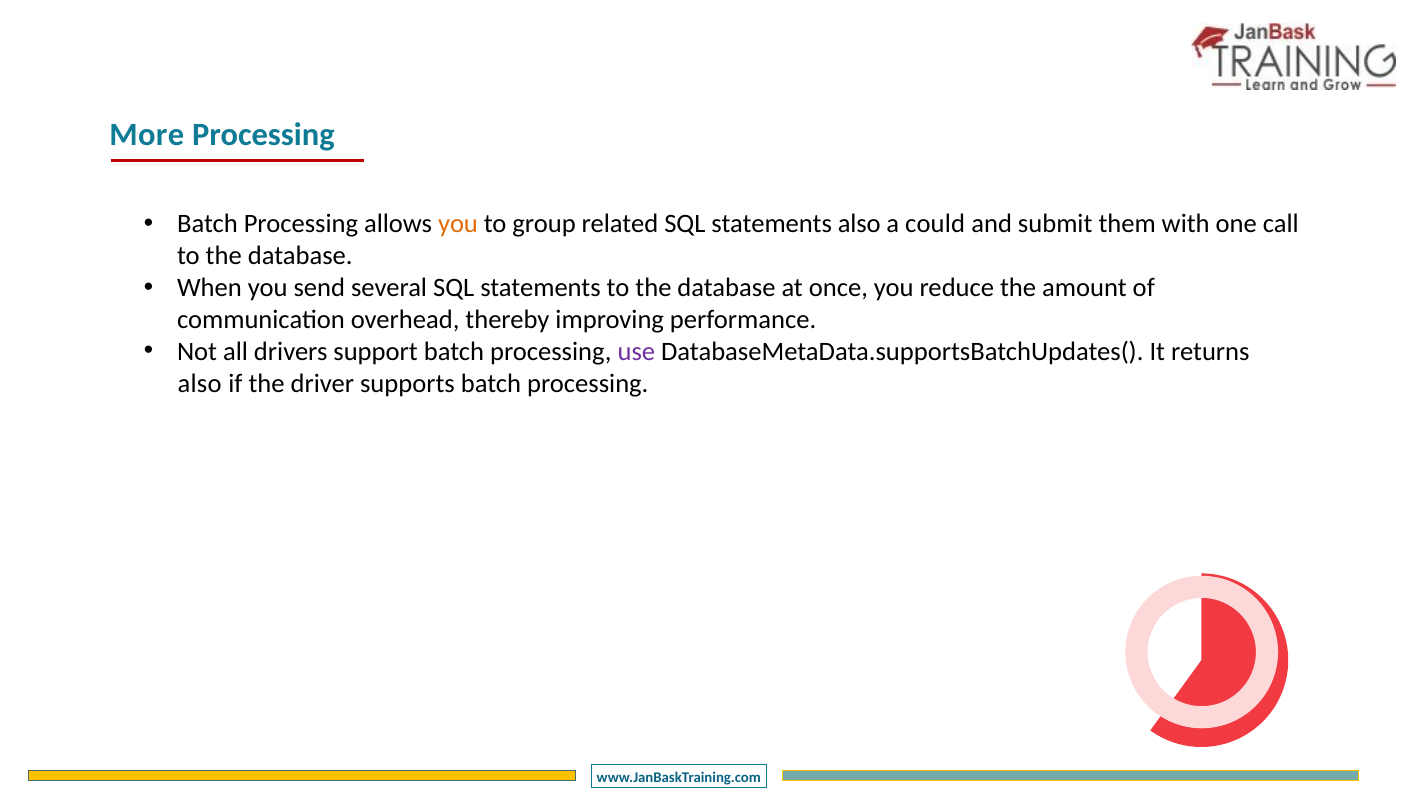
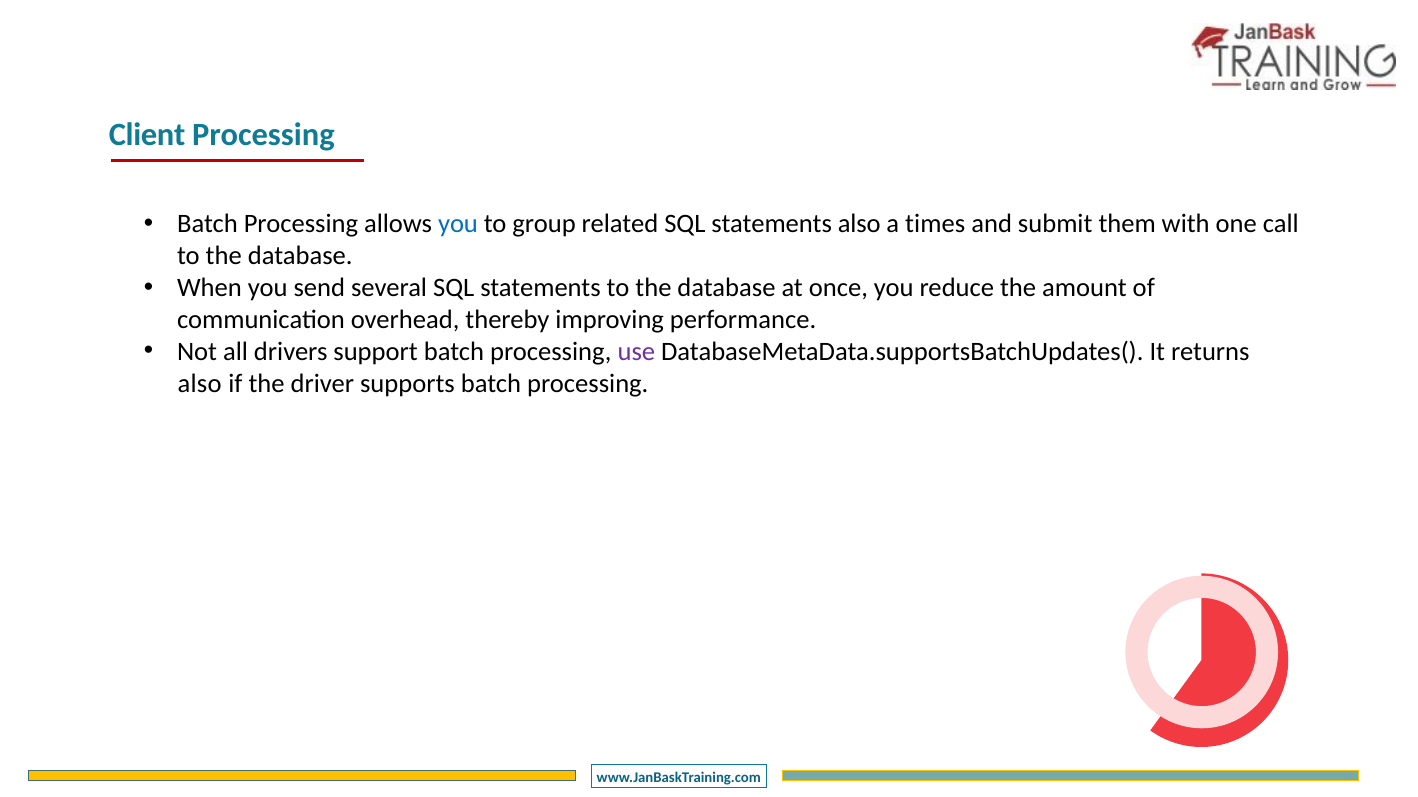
More: More -> Client (147, 135)
you colour: orange -> blue (458, 224)
could: could -> times (935, 224)
